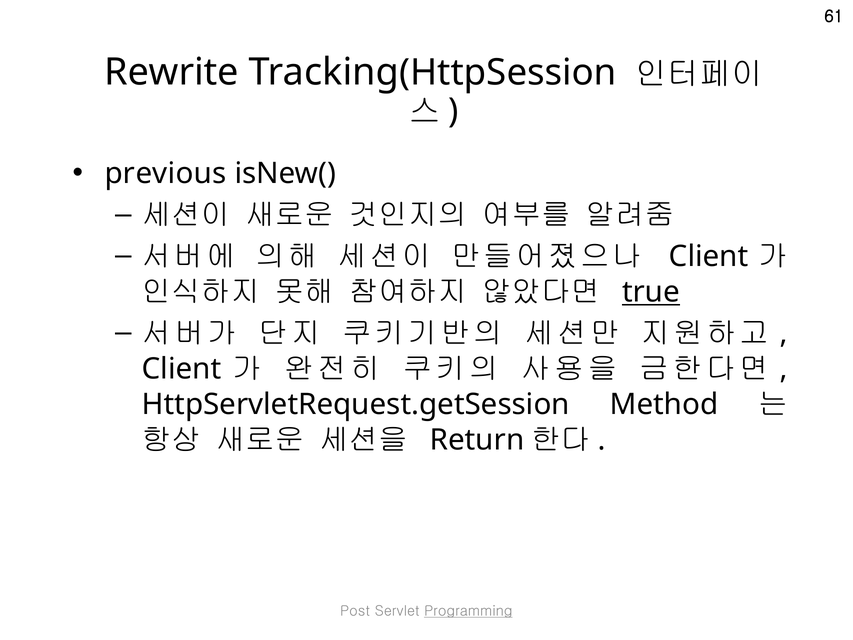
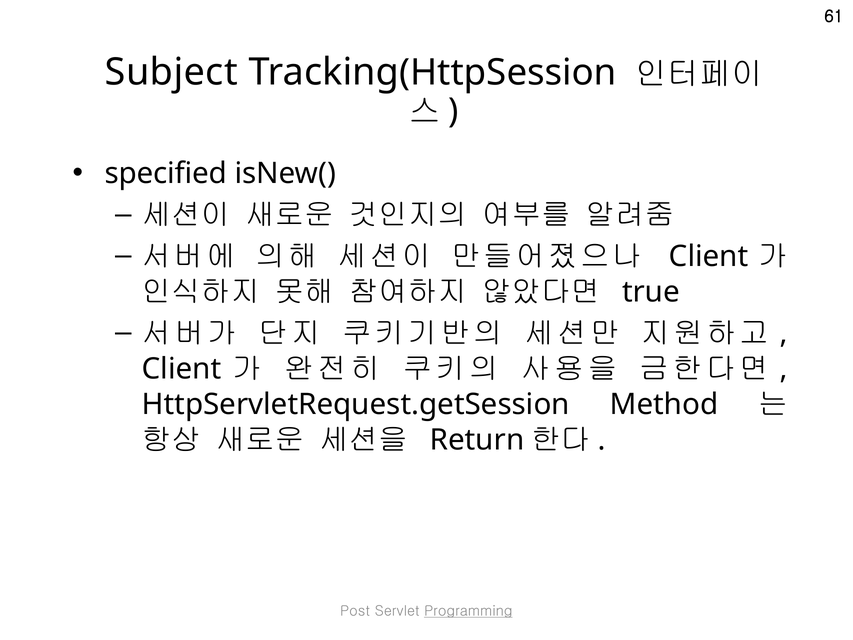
Rewrite: Rewrite -> Subject (171, 72)
previous: previous -> specified (166, 173)
true underline: present -> none (651, 292)
